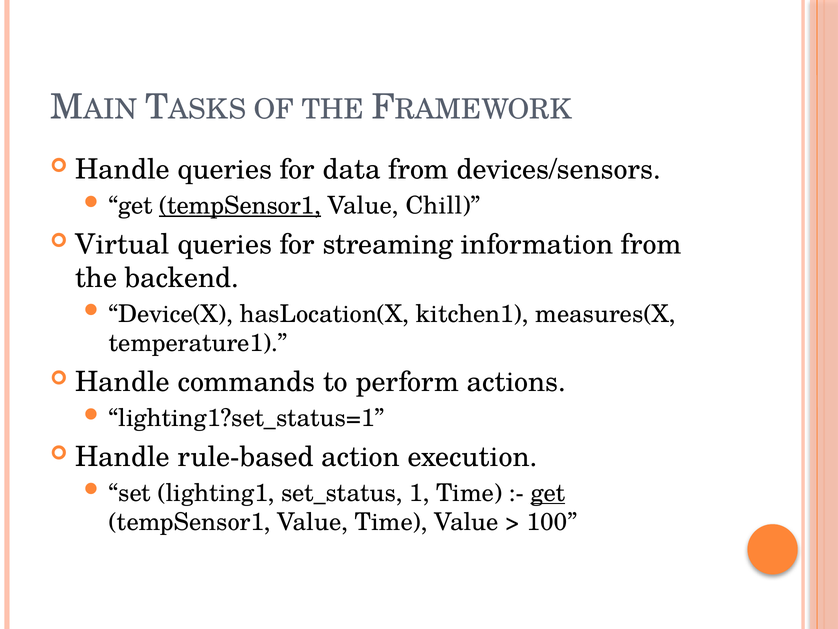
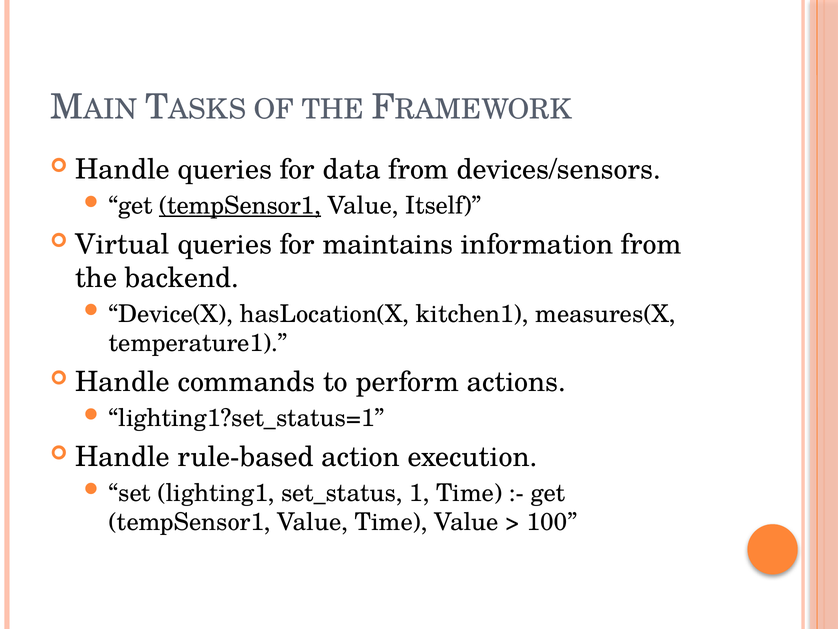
Chill: Chill -> Itself (443, 206)
streaming: streaming -> maintains (388, 244)
get underline: present -> none (548, 493)
